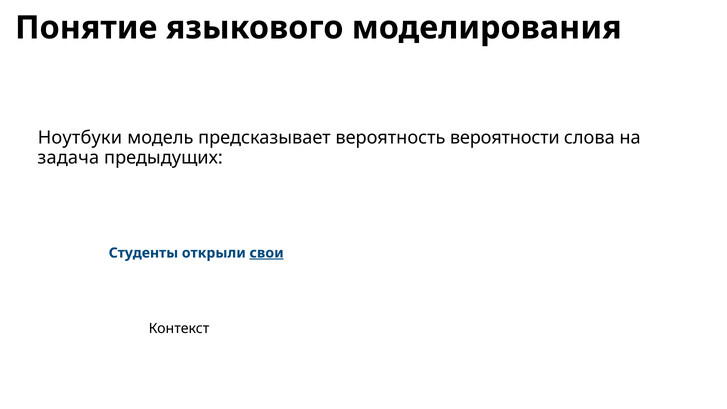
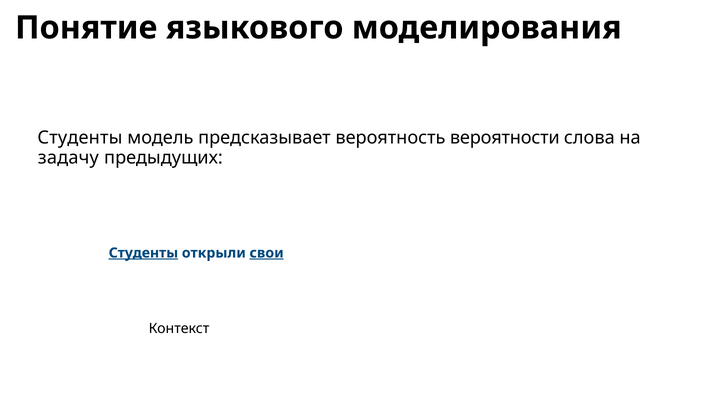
Ноутбуки: Ноутбуки -> Студенты (80, 138)
задача: задача -> задачу (68, 158)
Студенты underline: none -> present (143, 253)
